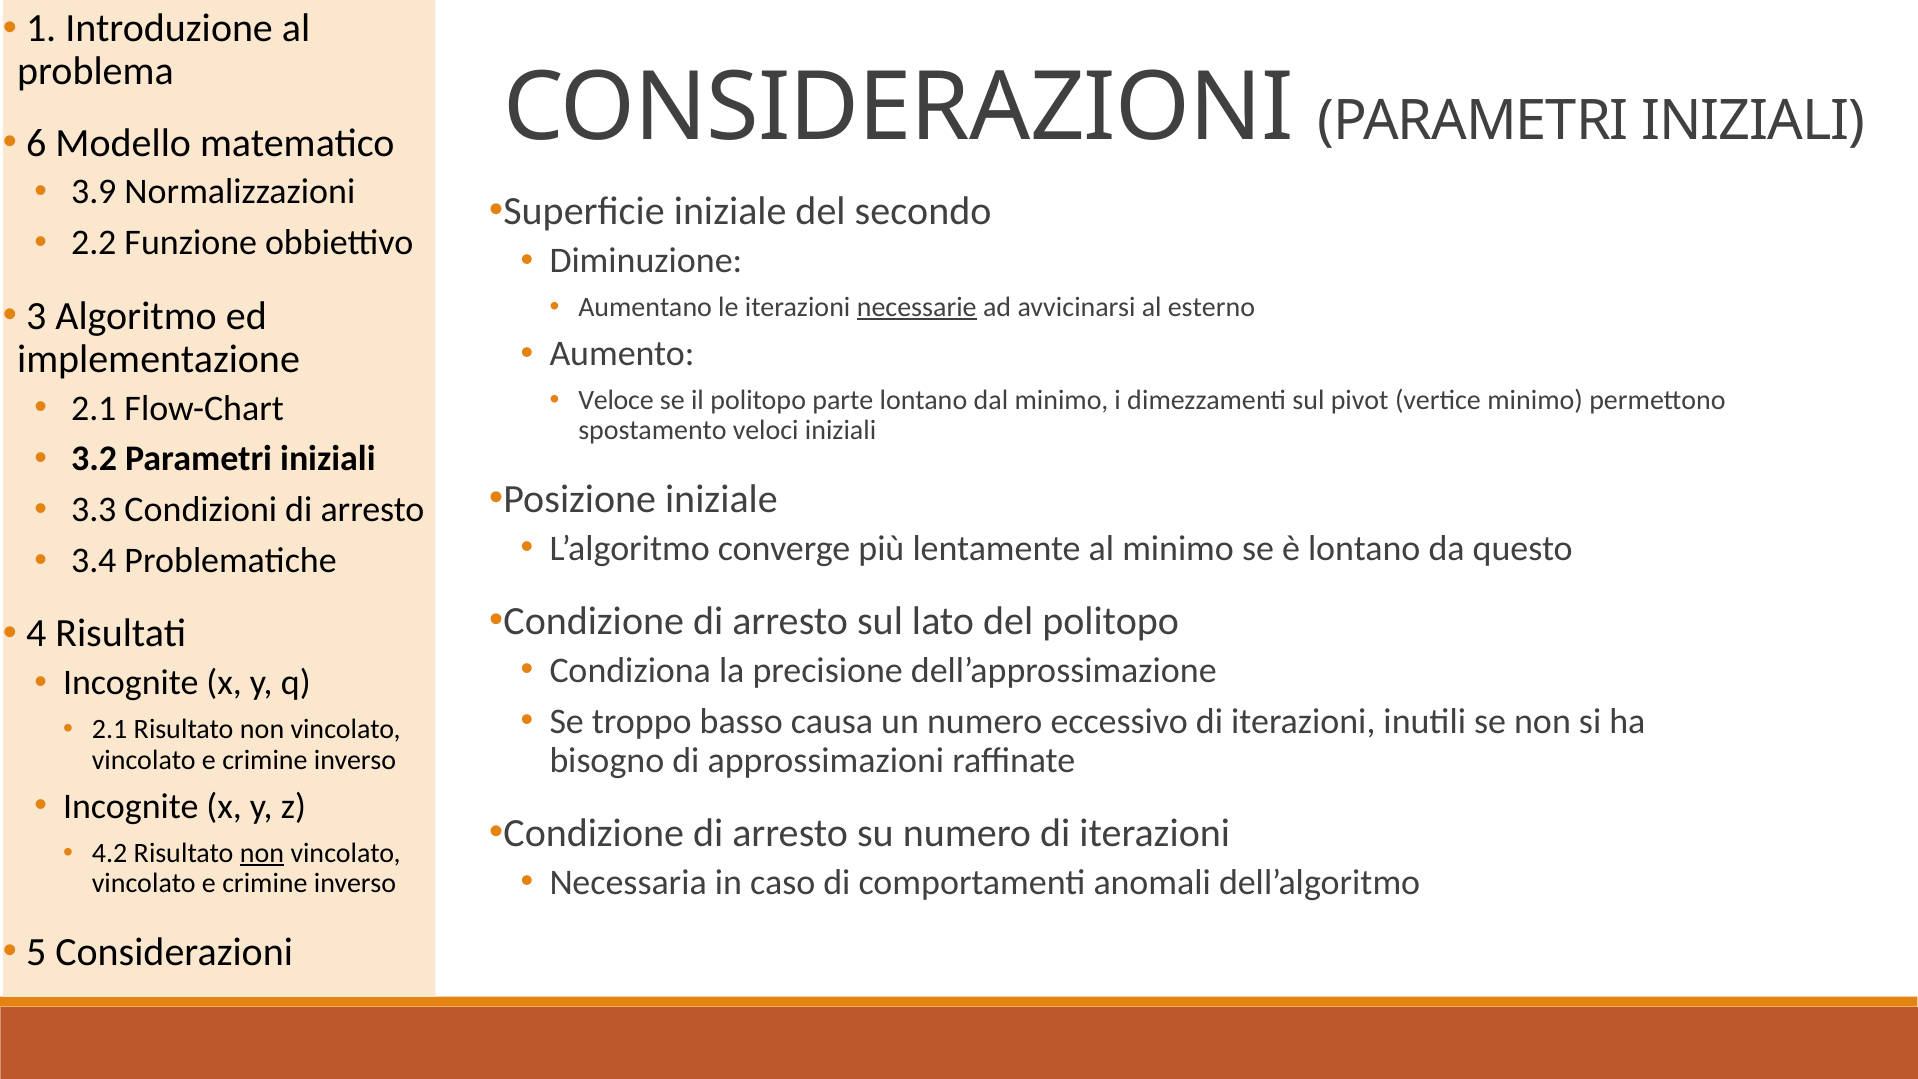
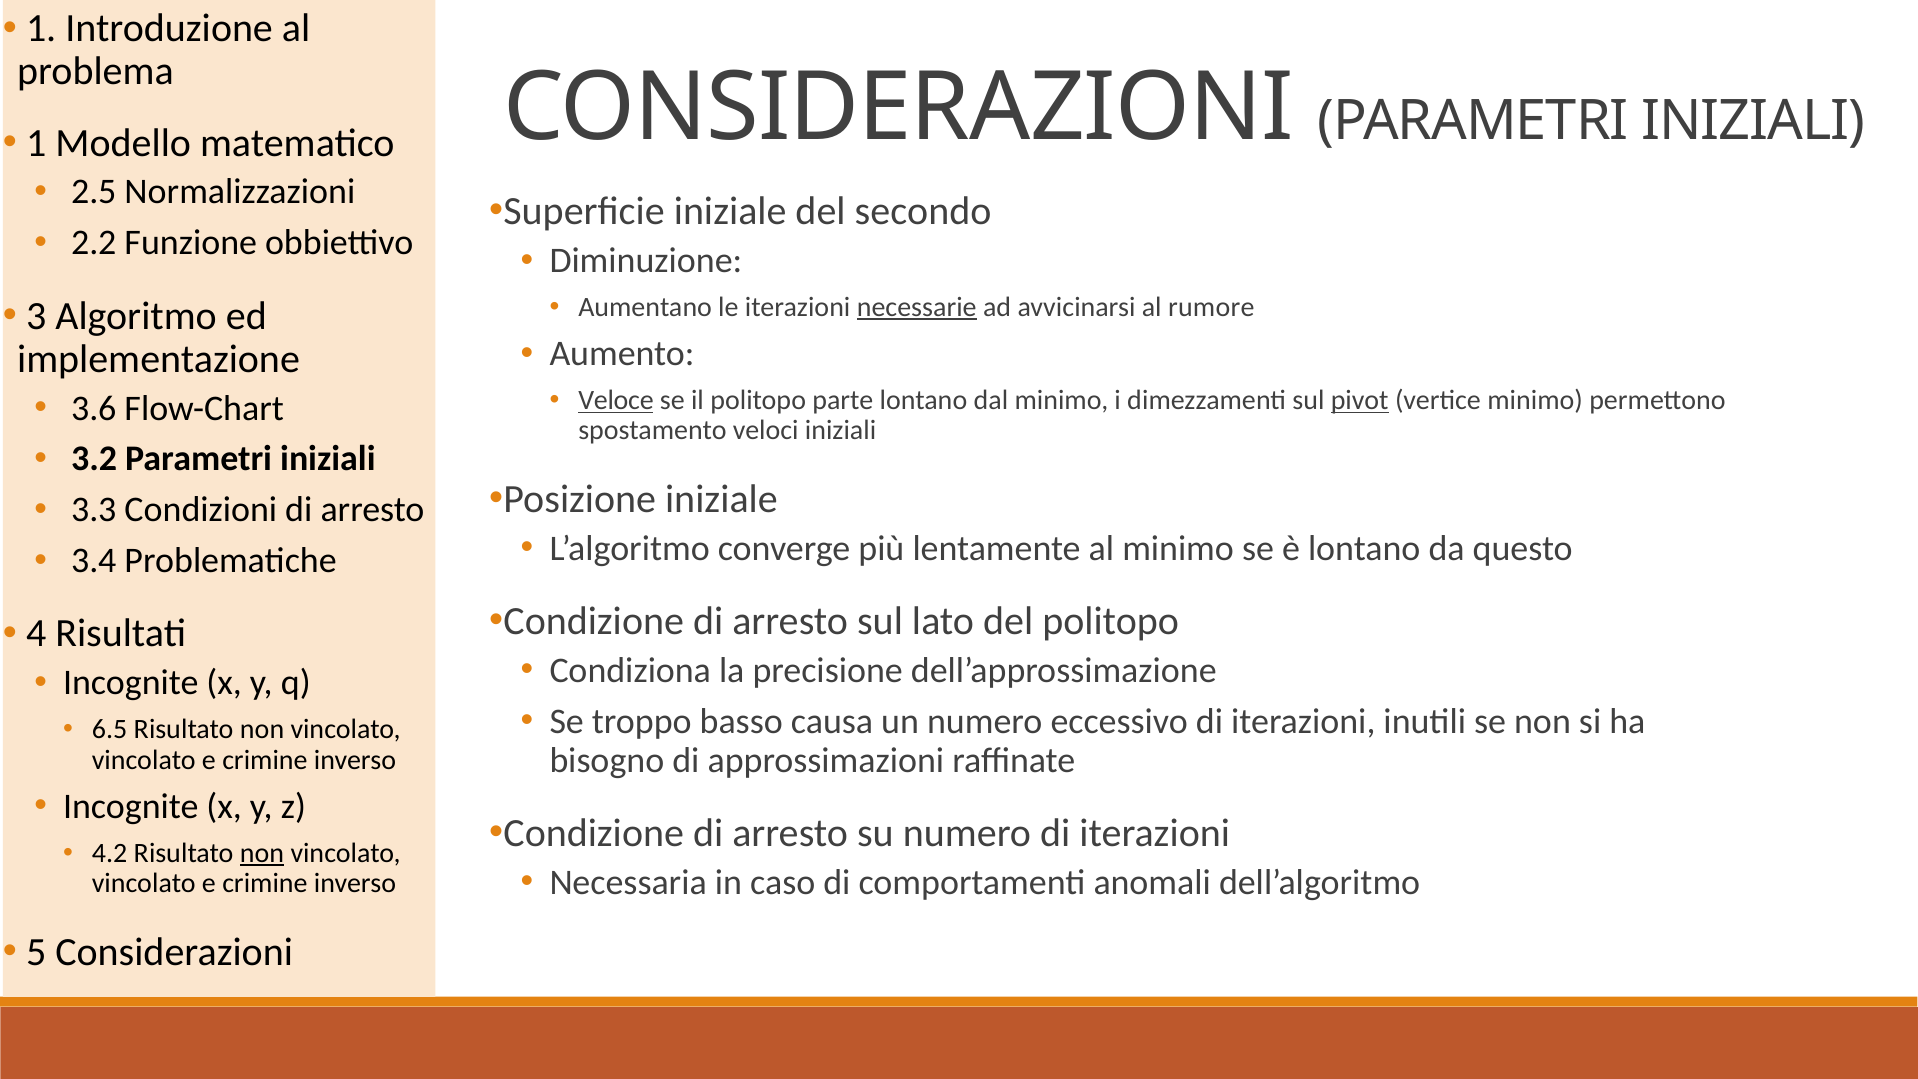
6: 6 -> 1 (36, 143)
3.9: 3.9 -> 2.5 (94, 192)
esterno: esterno -> rumore (1211, 307)
Veloce underline: none -> present (616, 400)
pivot underline: none -> present (1360, 400)
2.1: 2.1 -> 3.6 (94, 408)
2.1: 2.1 -> 6.5 (110, 729)
